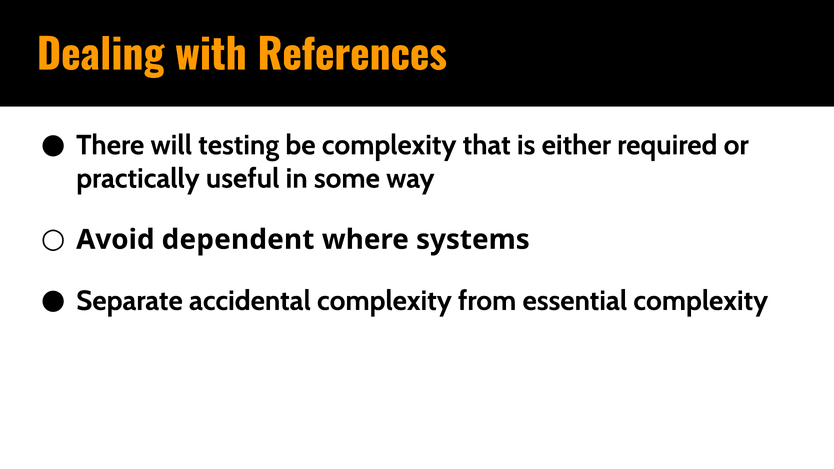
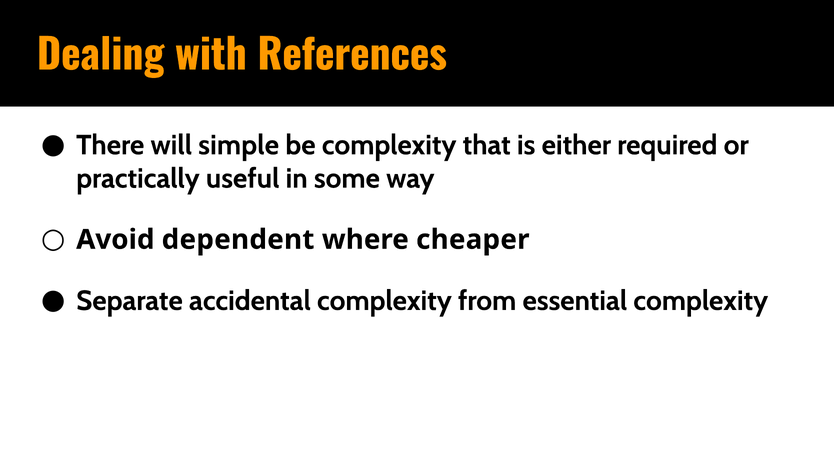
testing: testing -> simple (239, 145)
systems: systems -> cheaper (473, 240)
